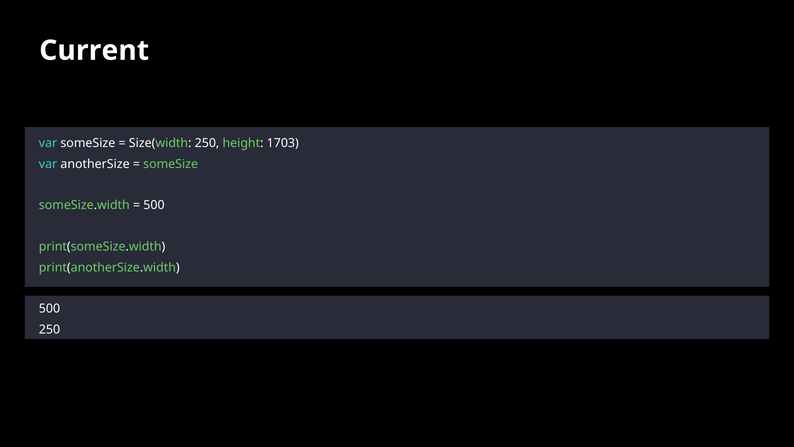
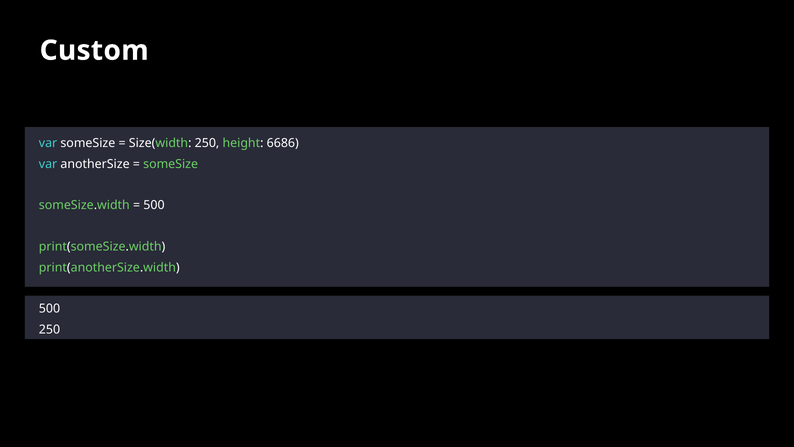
Current: Current -> Custom (94, 50)
1703: 1703 -> 6686 (283, 143)
